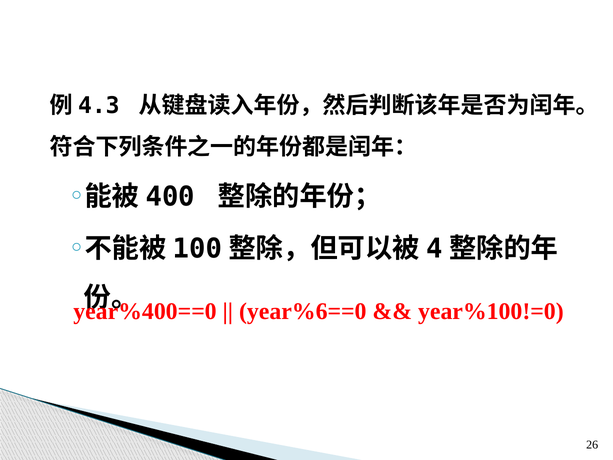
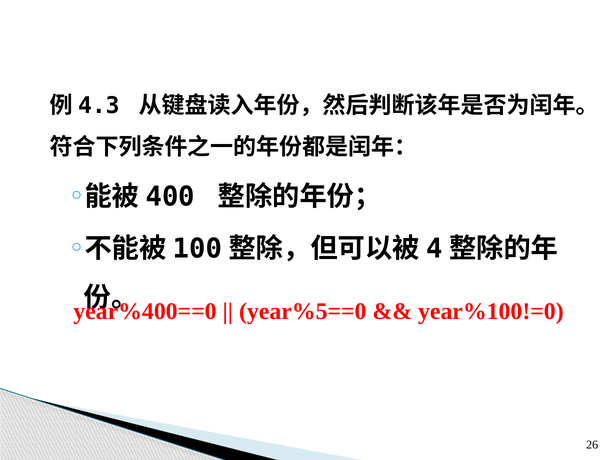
year%6==0: year%6==0 -> year%5==0 (303, 311)
